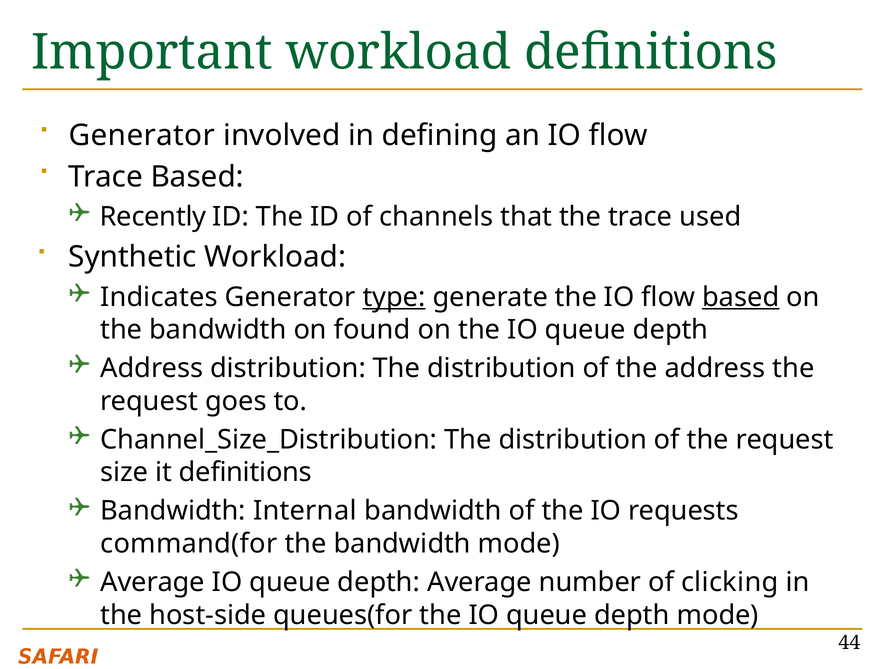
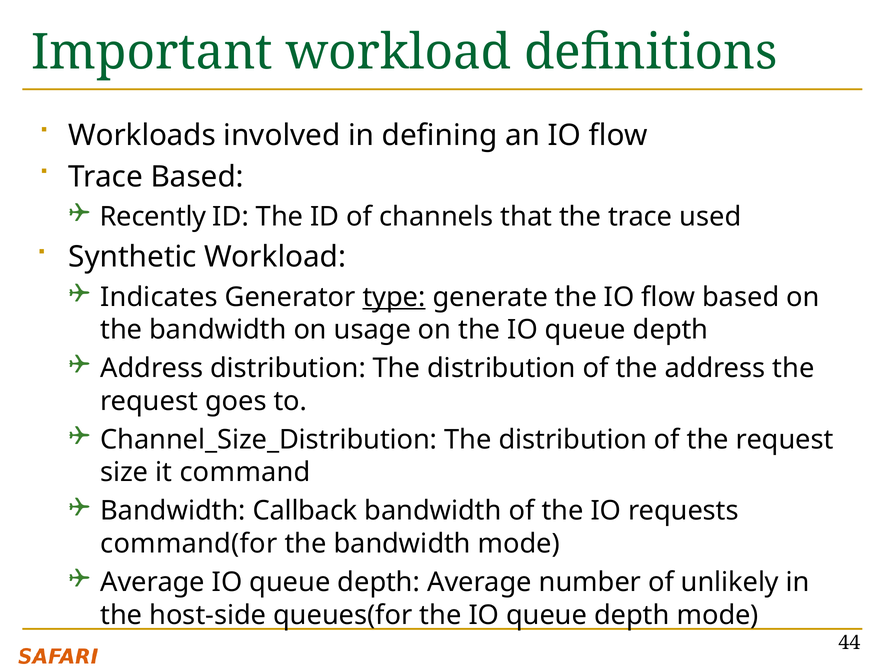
Generator: Generator -> Workloads (142, 135)
based underline: present -> none (741, 297)
found: found -> usage (372, 330)
it definitions: definitions -> command (245, 472)
Internal: Internal -> Callback (305, 511)
clicking: clicking -> unlikely (730, 582)
